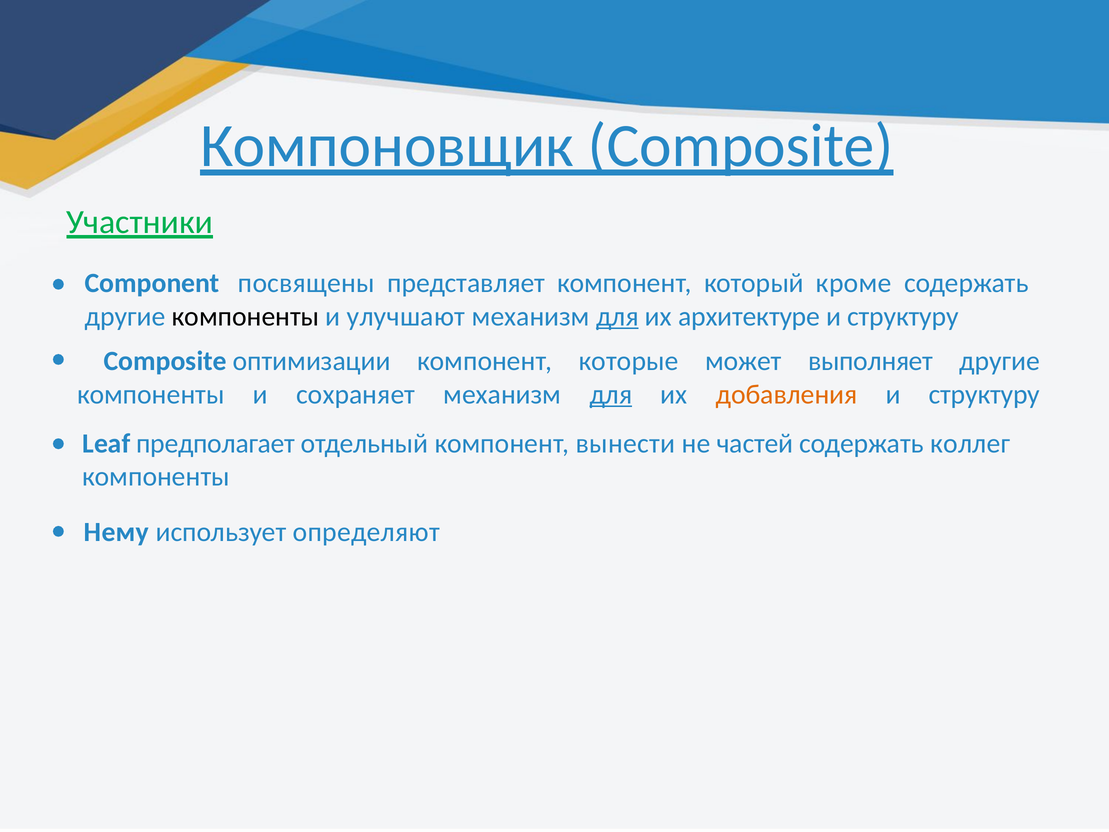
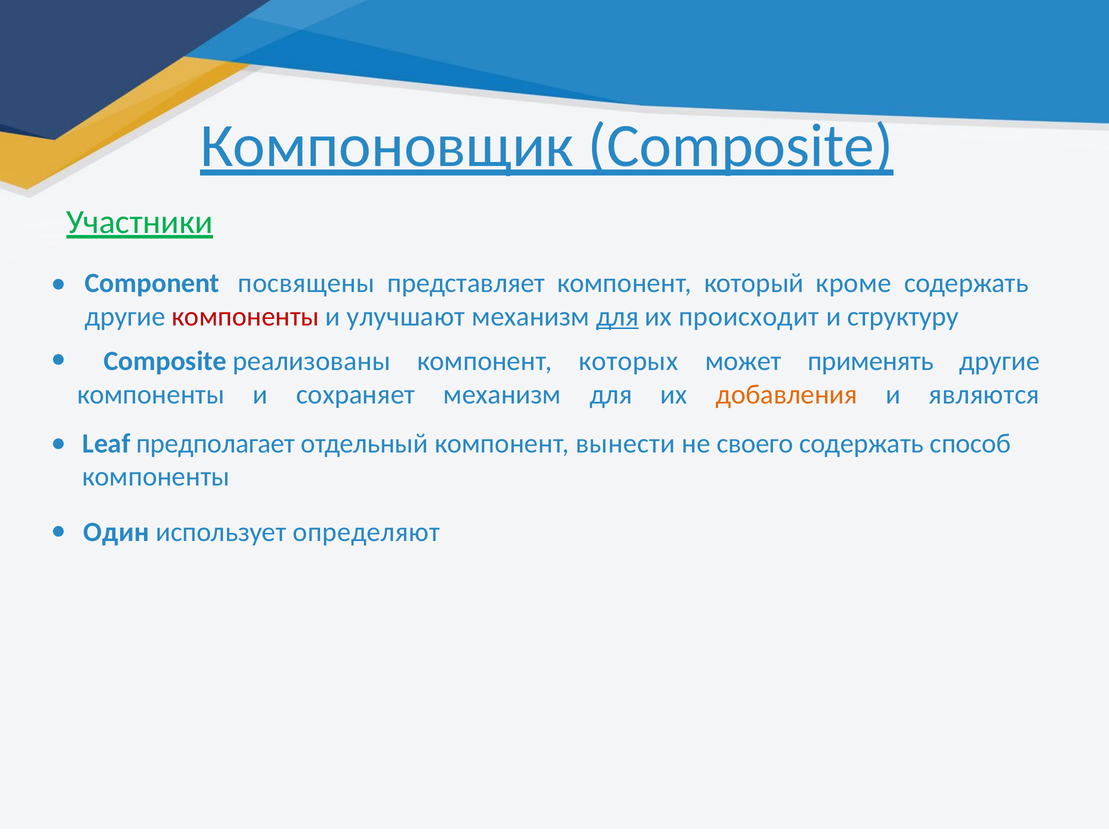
компоненты colour: black -> red (245, 316)
архитектуре: архитектуре -> происходит (749, 316)
оптимизации: оптимизации -> реализованы (312, 361)
которые: которые -> которых (628, 361)
выполняет: выполняет -> применять (871, 361)
для underline: present -> none (611, 394)
структуру: структуру -> являются (984, 394)
частей: частей -> своего (755, 443)
коллег: коллег -> способ (970, 443)
Нему: Нему -> Один (116, 532)
